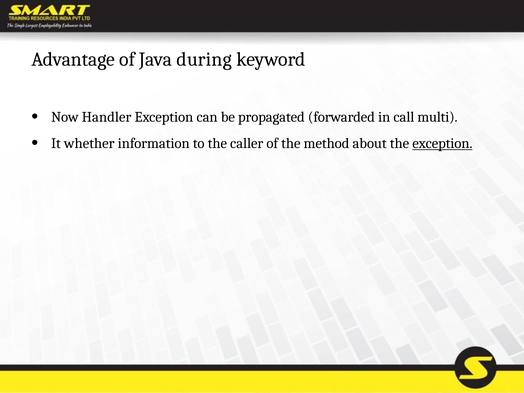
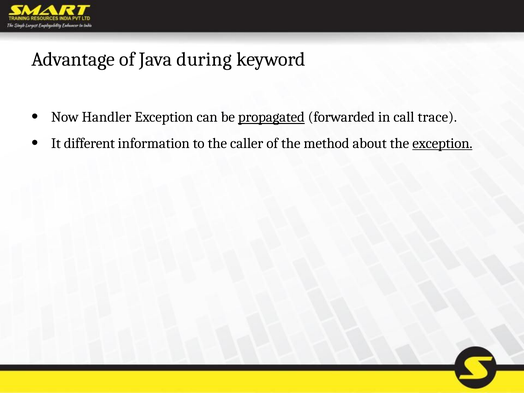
propagated underline: none -> present (271, 117)
multi: multi -> trace (437, 117)
whether: whether -> different (89, 143)
